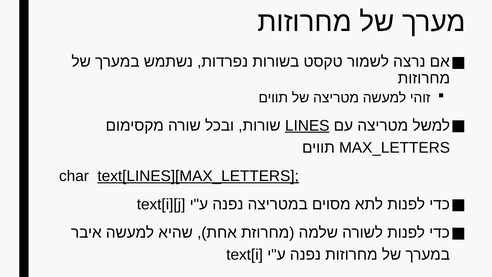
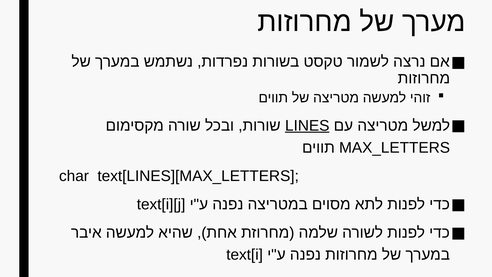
text[LINES][MAX_LETTERS underline: present -> none (198, 176)
